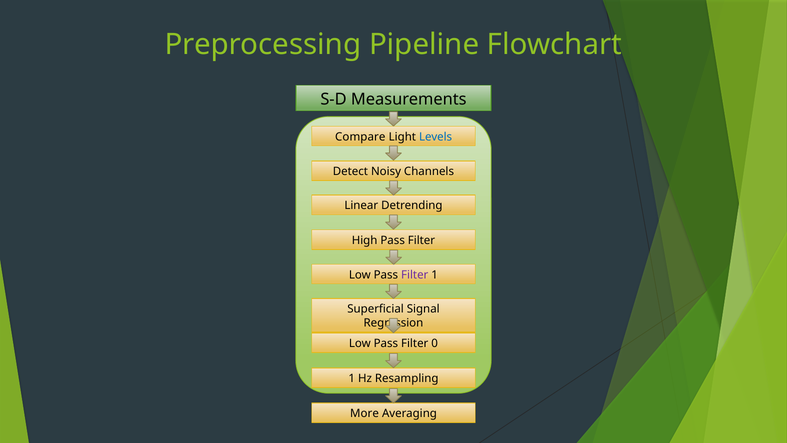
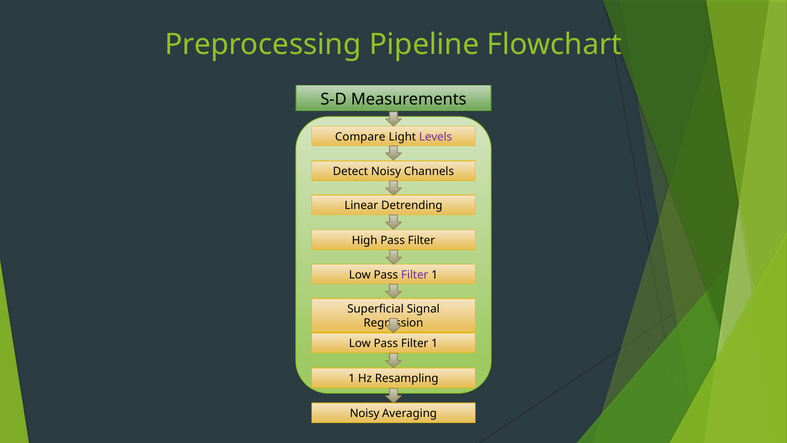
Levels colour: blue -> purple (436, 137)
0: 0 -> 1 (435, 343)
More: More -> Noisy (365, 413)
